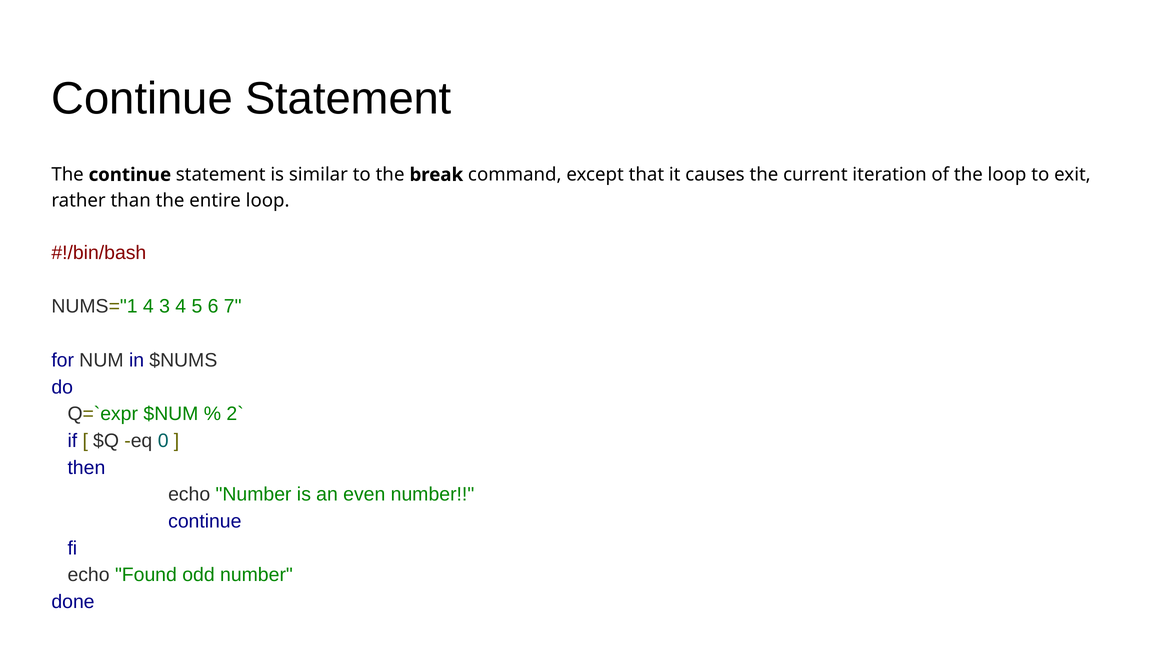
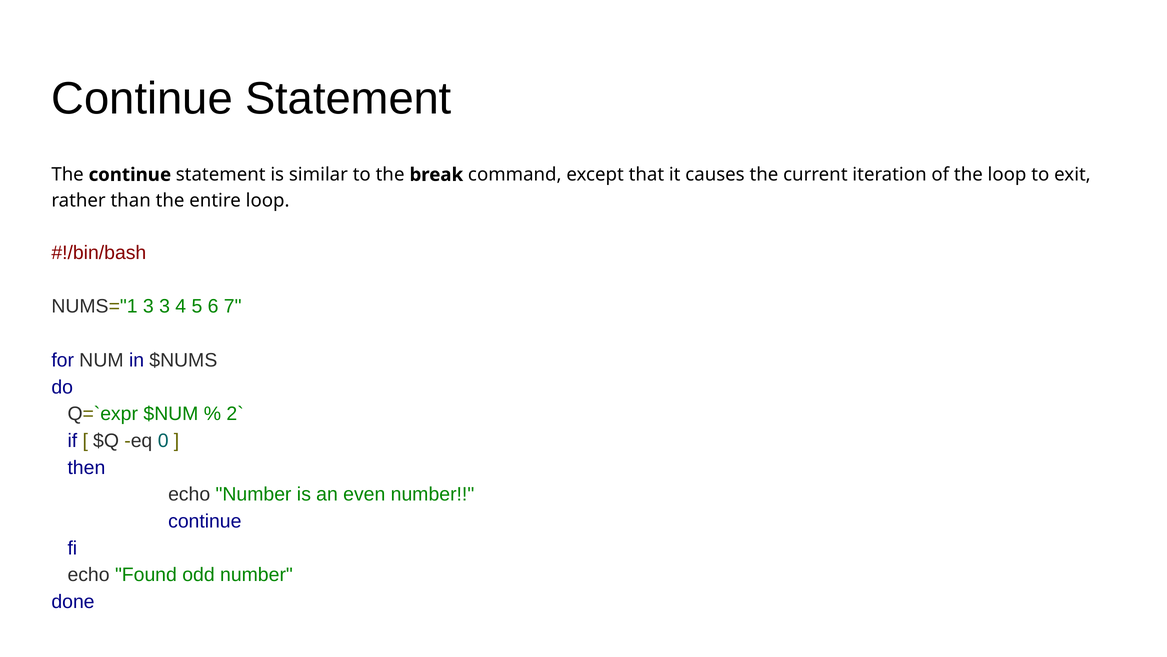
NUMS="1 4: 4 -> 3 (148, 306)
